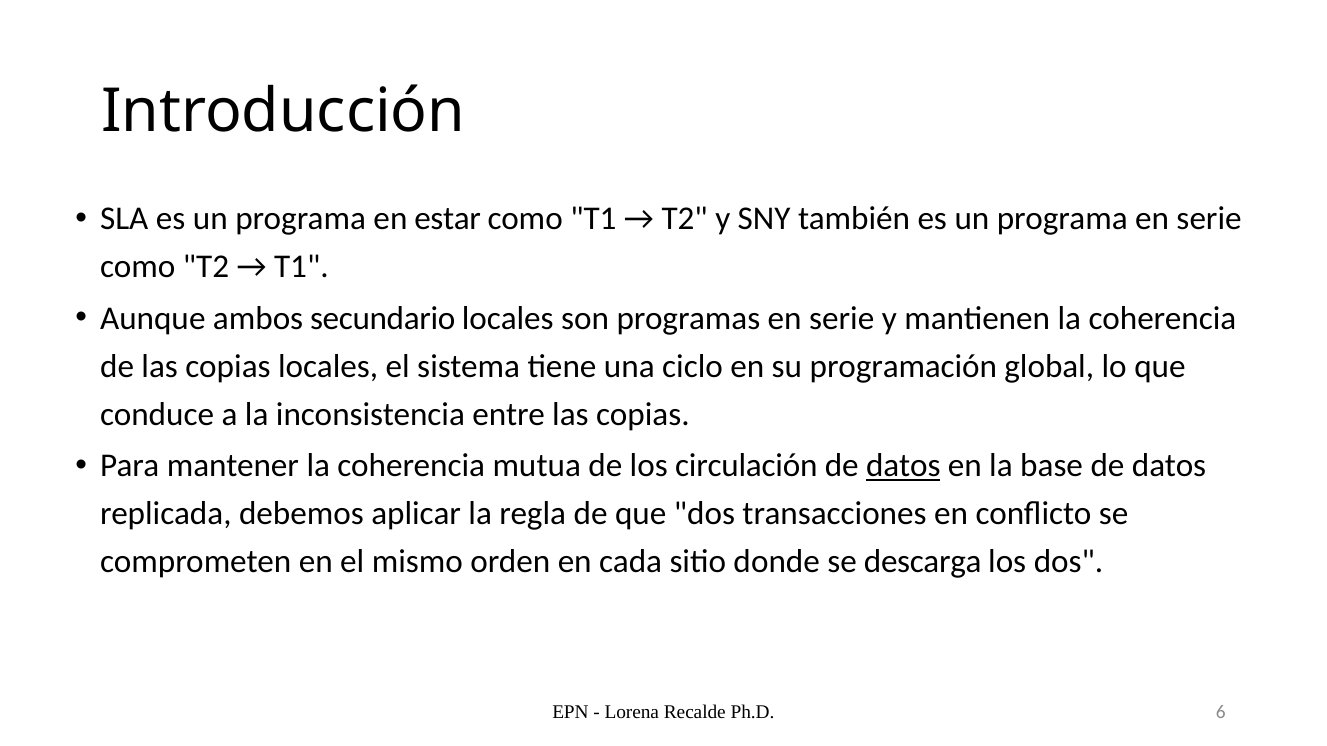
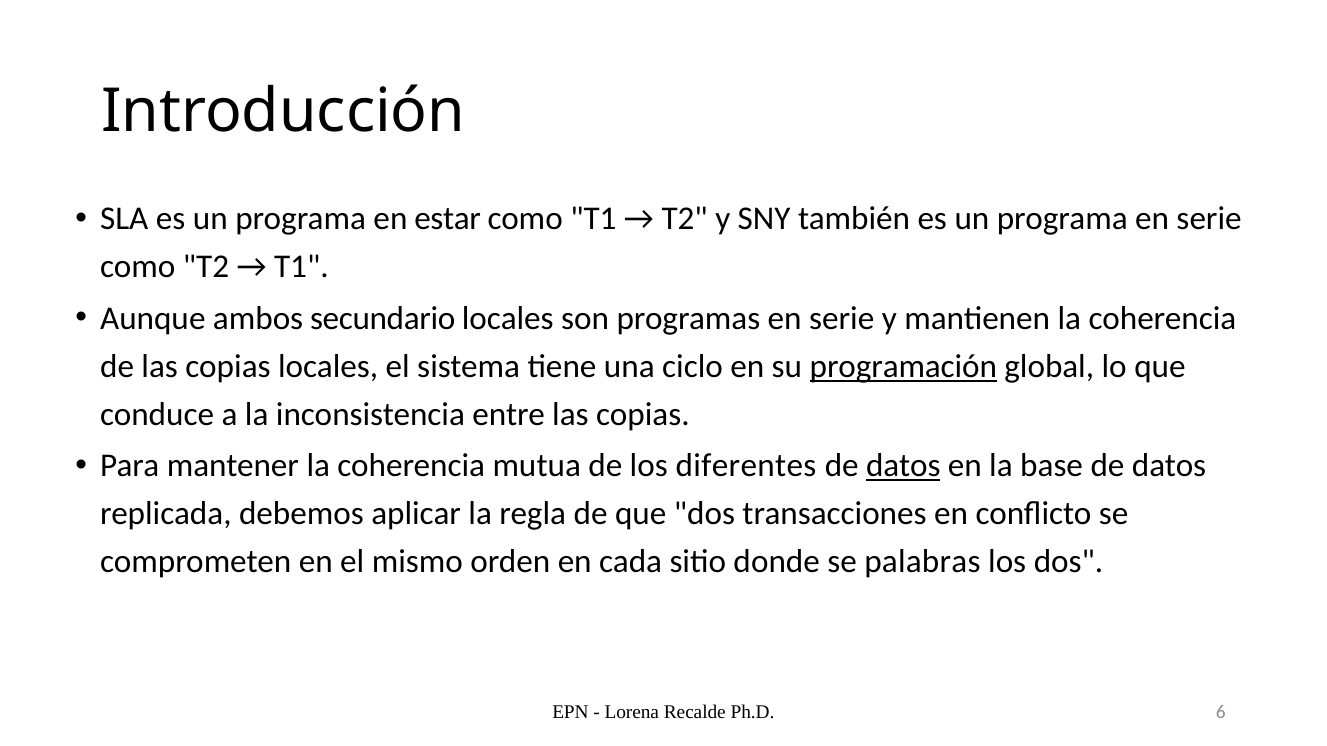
programación underline: none -> present (903, 367)
circulación: circulación -> diferentes (746, 466)
descarga: descarga -> palabras (922, 562)
